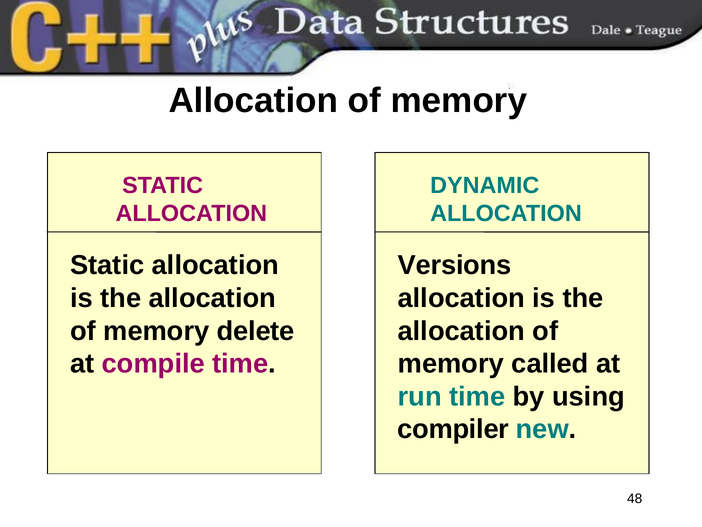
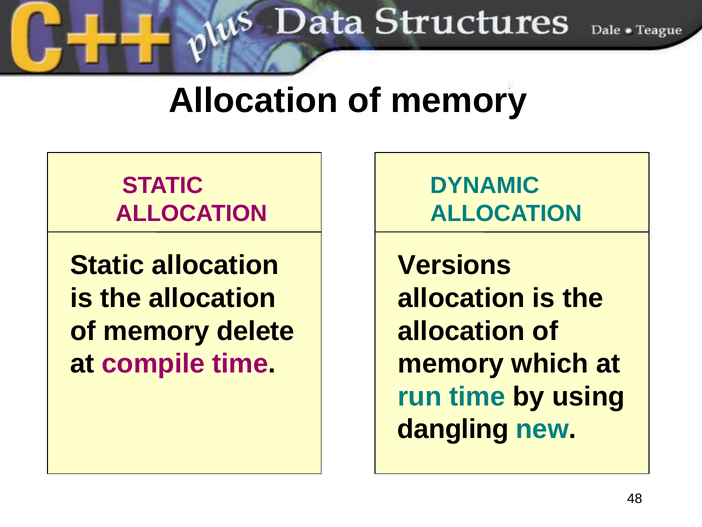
called: called -> which (550, 363)
compiler: compiler -> dangling (453, 429)
